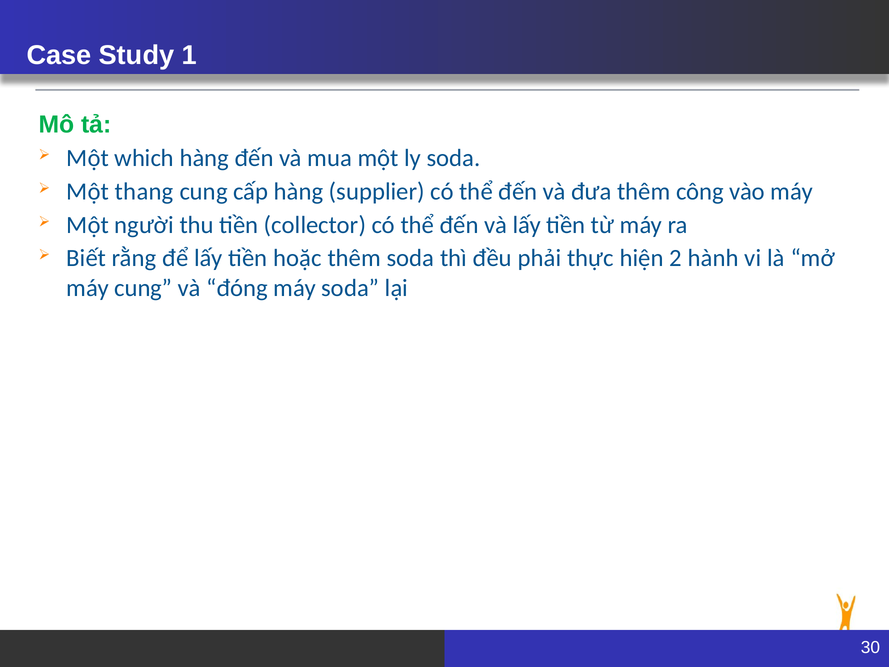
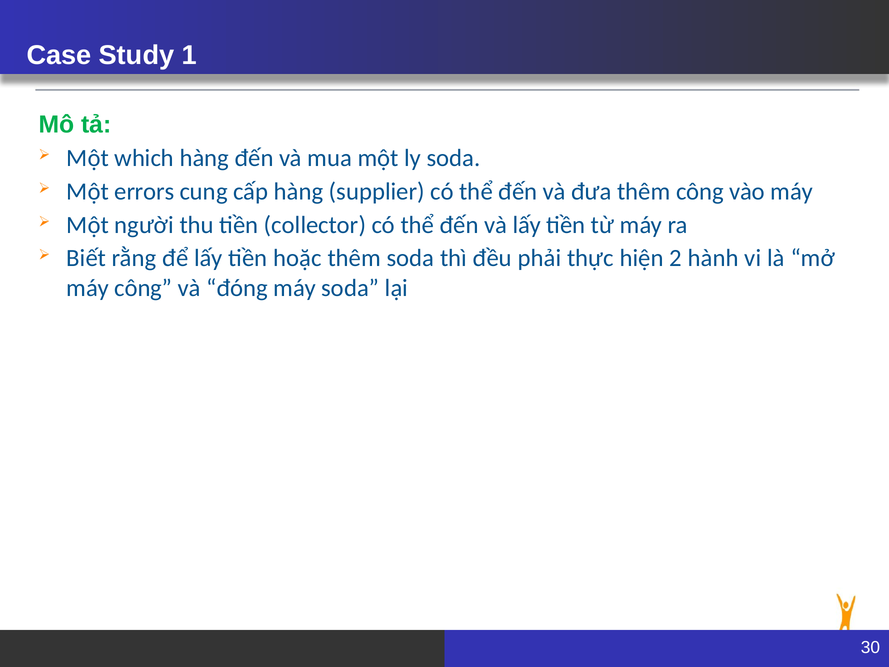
thang: thang -> errors (144, 191)
máy cung: cung -> công (143, 288)
